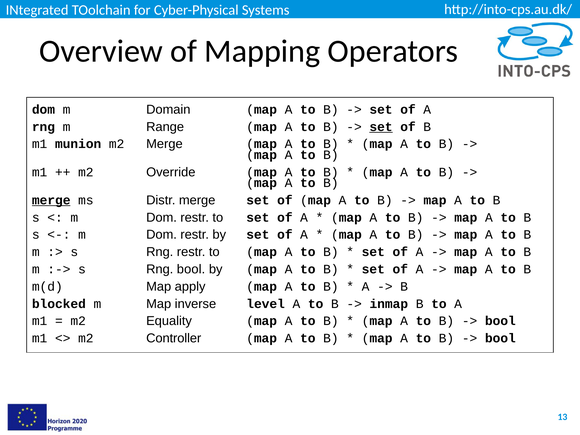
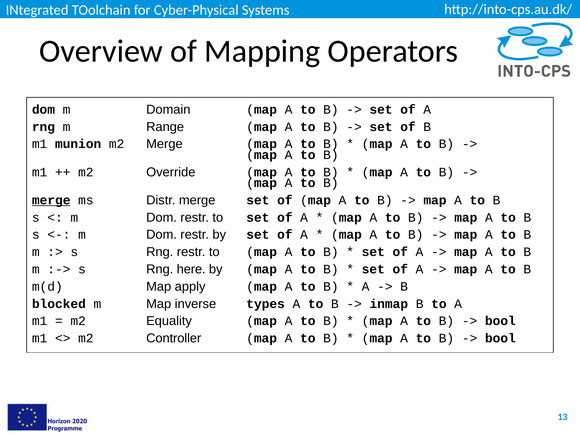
set underline: present -> none (381, 127)
Rng bool: bool -> here (191, 269)
level: level -> types (266, 304)
